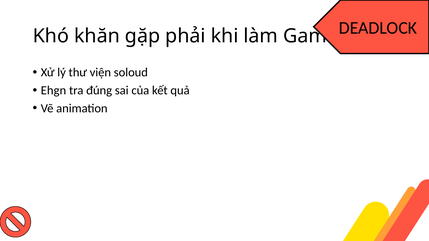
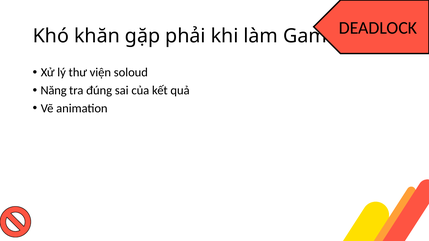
Ehgn: Ehgn -> Năng (54, 91)
